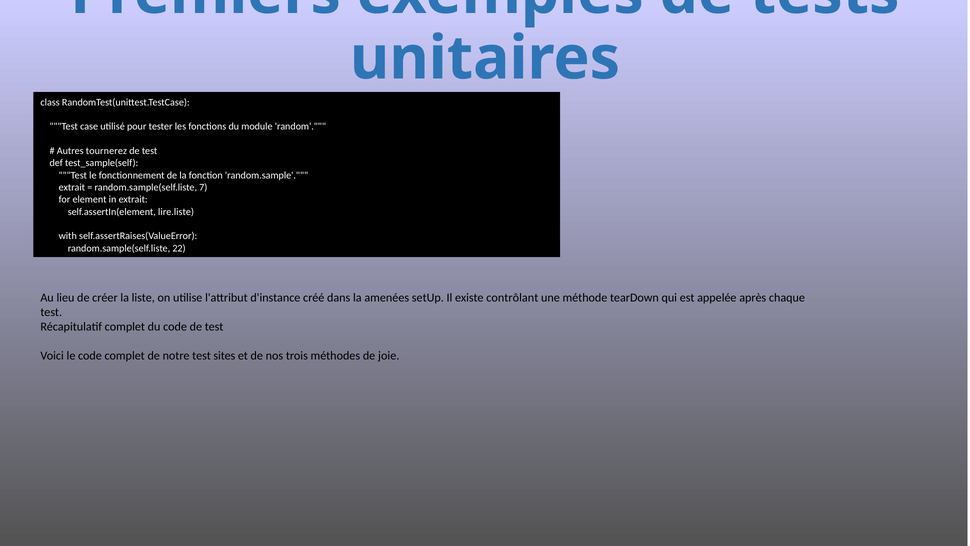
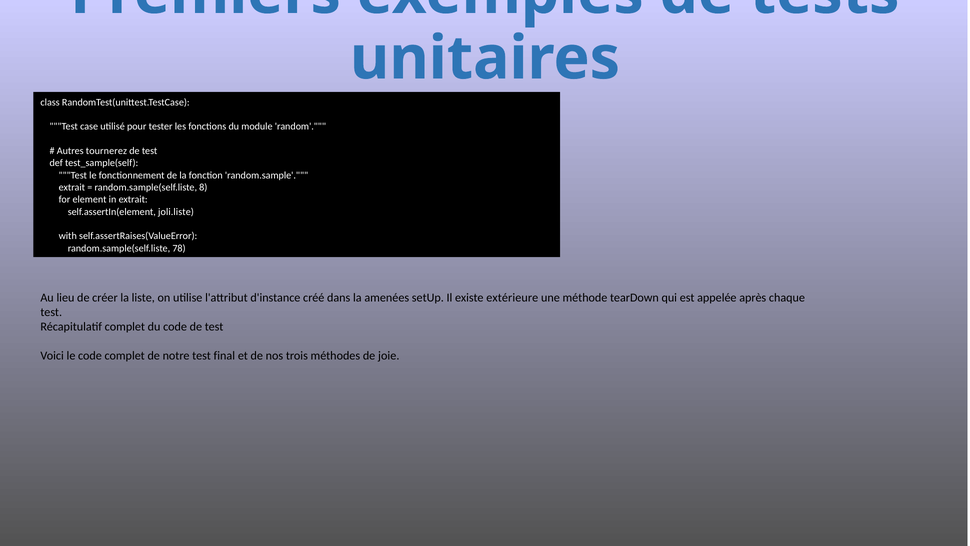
7: 7 -> 8 (203, 187)
lire.liste: lire.liste -> joli.liste (176, 212)
22: 22 -> 78 (179, 248)
contrôlant: contrôlant -> extérieure (512, 297)
sites: sites -> final (224, 356)
